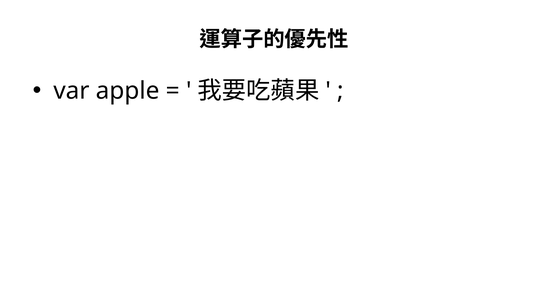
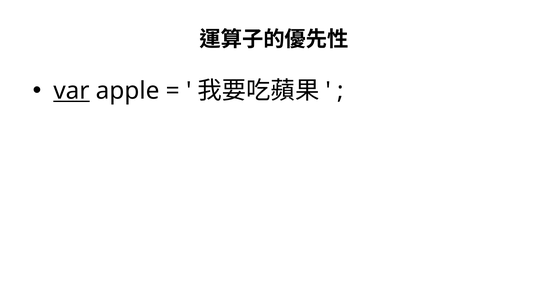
var underline: none -> present (71, 91)
